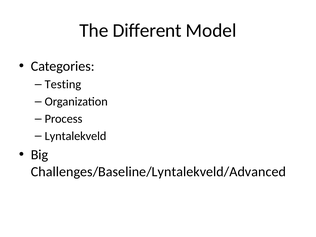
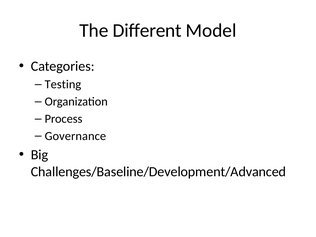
Lyntalekveld: Lyntalekveld -> Governance (75, 136)
Challenges/Baseline/Lyntalekveld/Advanced: Challenges/Baseline/Lyntalekveld/Advanced -> Challenges/Baseline/Development/Advanced (158, 172)
